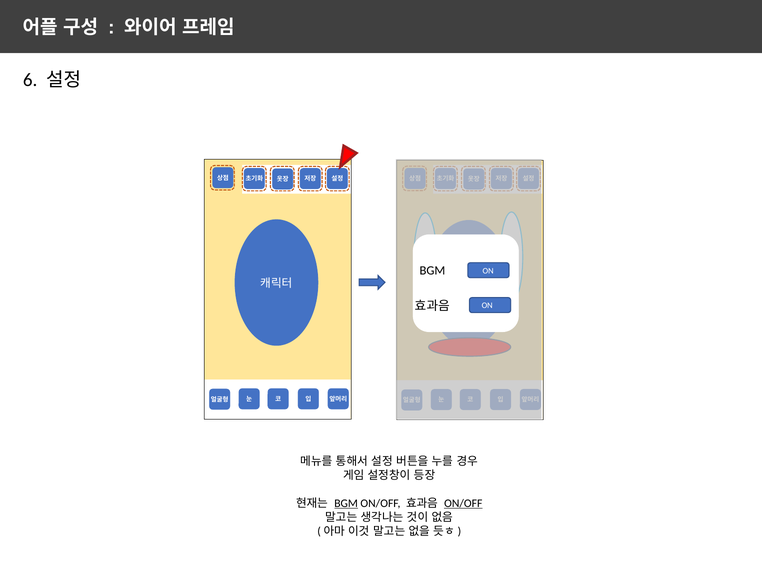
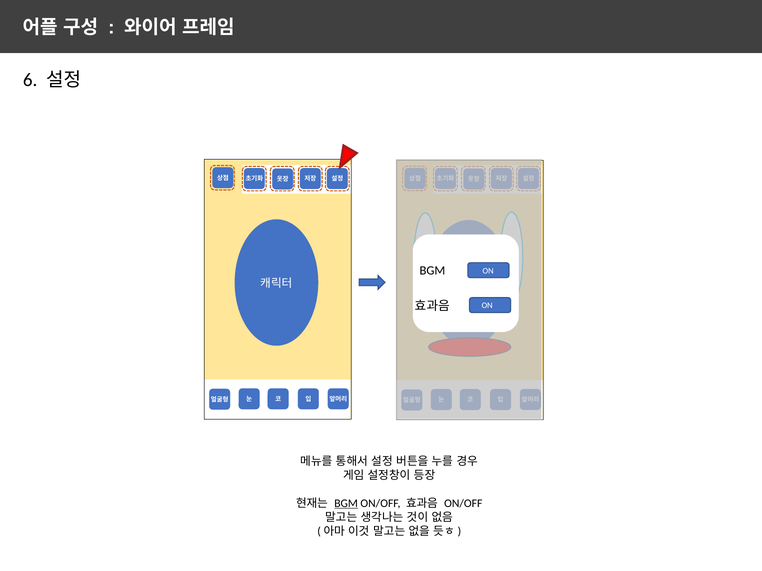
ON/OFF underline: present -> none (463, 504)
